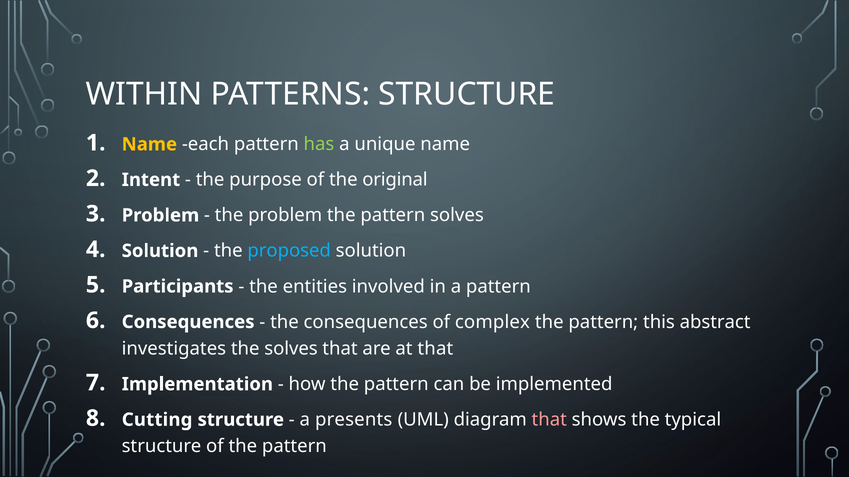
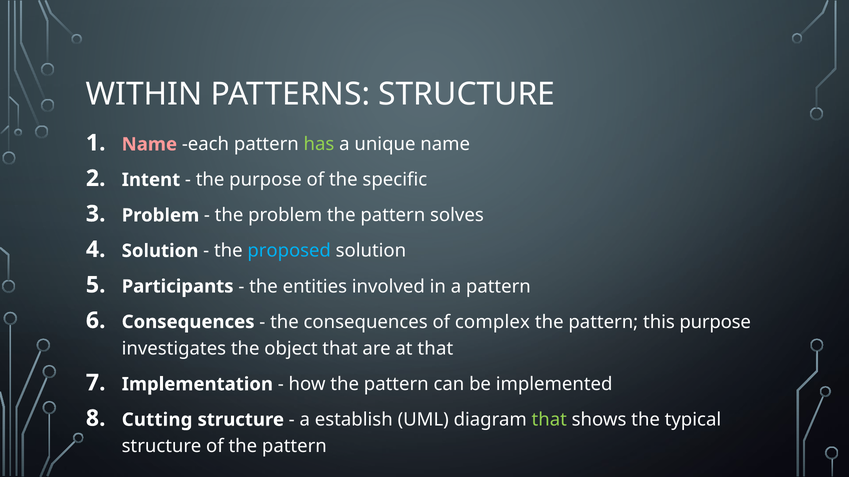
Name colour: yellow -> pink (149, 144)
original: original -> specific (395, 180)
this abstract: abstract -> purpose (715, 322)
the solves: solves -> object (291, 349)
presents: presents -> establish (354, 420)
that colour: pink -> light green (549, 420)
